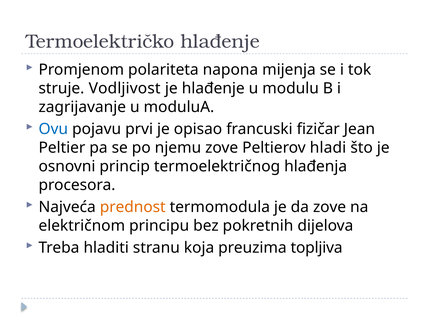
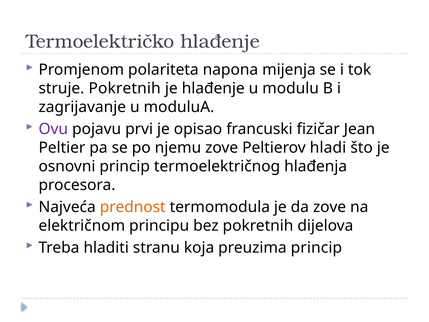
struje Vodljivost: Vodljivost -> Pokretnih (125, 88)
Ovu colour: blue -> purple (53, 129)
preuzima topljiva: topljiva -> princip (316, 248)
